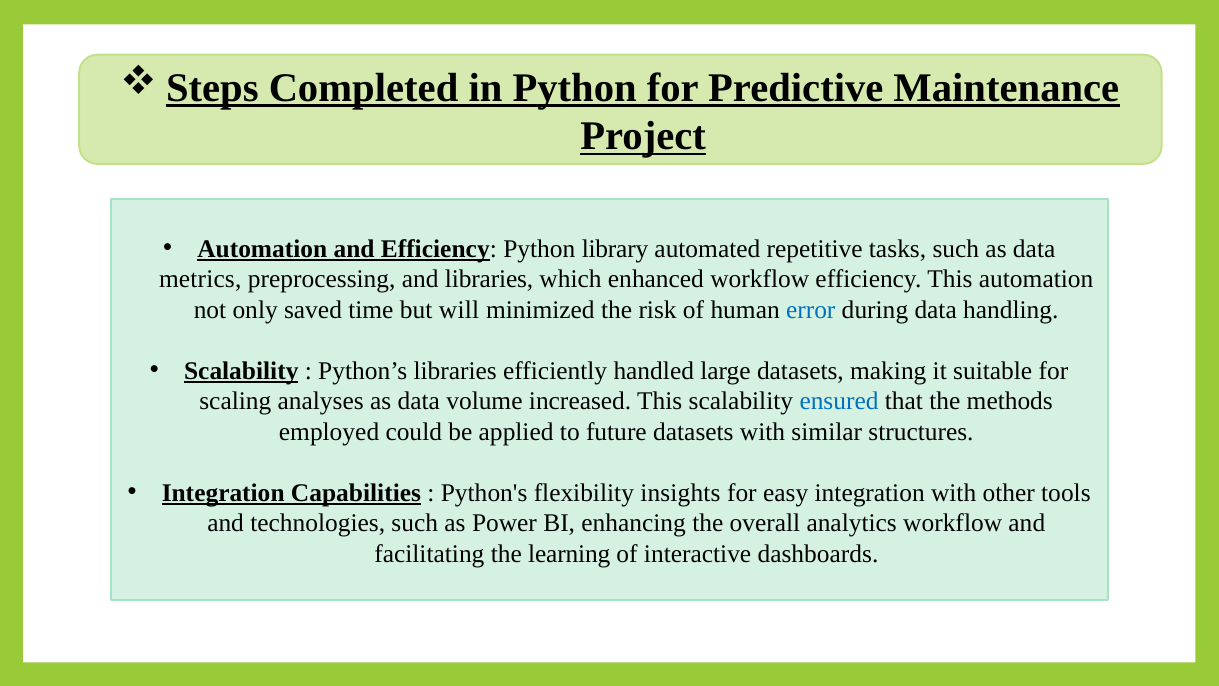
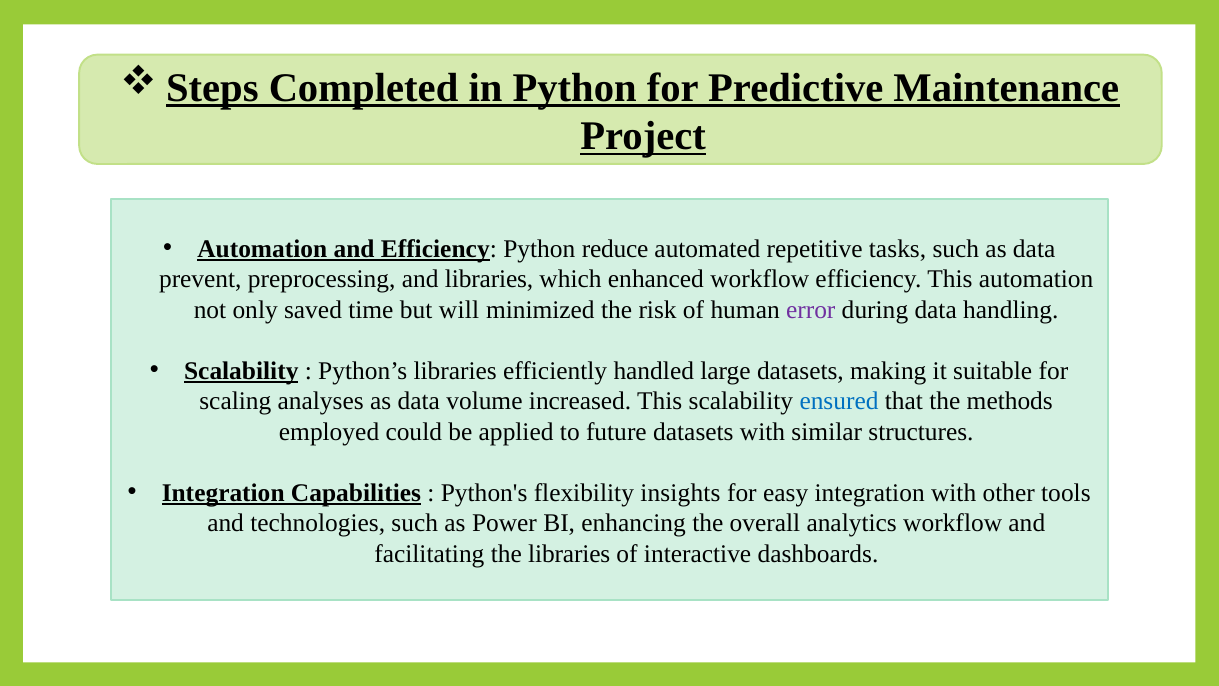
library: library -> reduce (615, 249)
metrics: metrics -> prevent (200, 279)
error colour: blue -> purple (811, 309)
the learning: learning -> libraries (569, 553)
